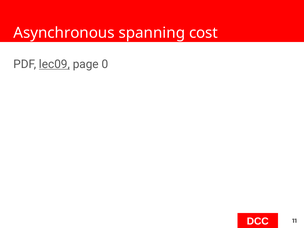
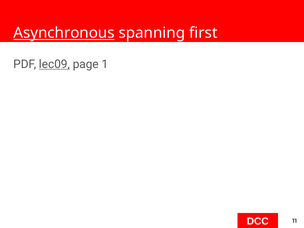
Asynchronous underline: none -> present (64, 33)
cost: cost -> first (203, 33)
0: 0 -> 1 (105, 64)
